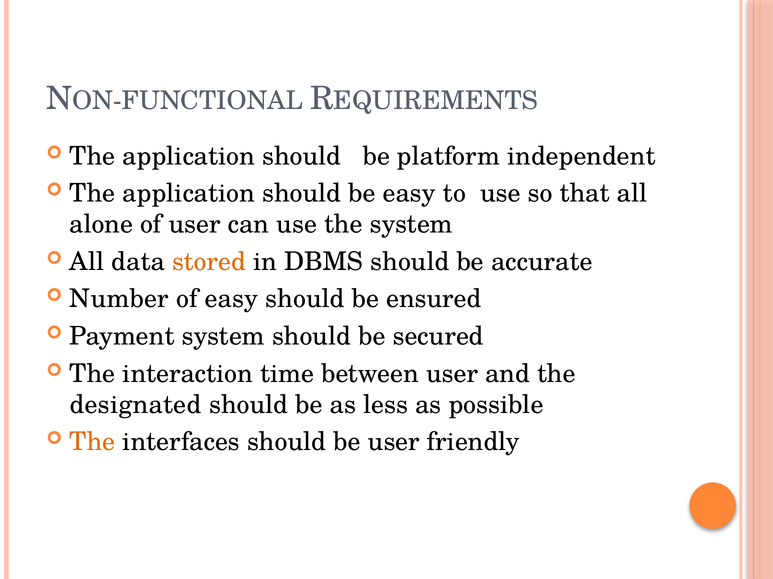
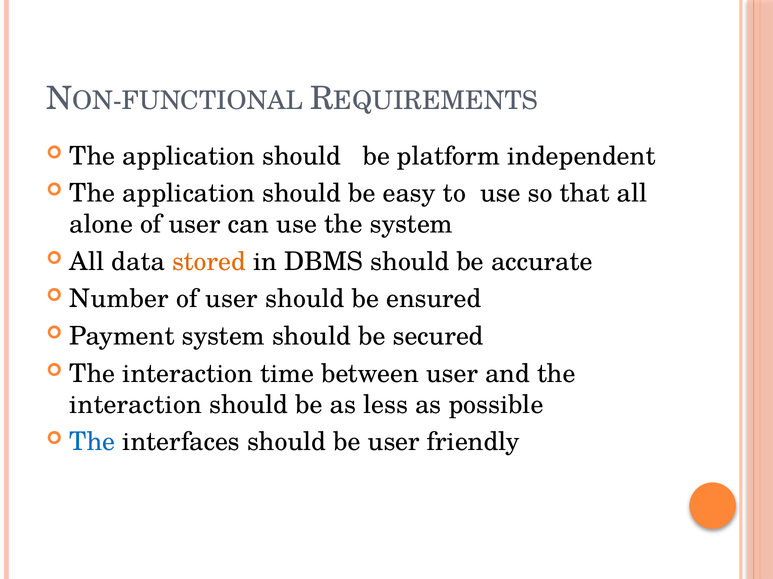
easy: easy -> user (231, 299)
designated: designated -> interaction (136, 405)
The colour: orange -> blue (92, 442)
